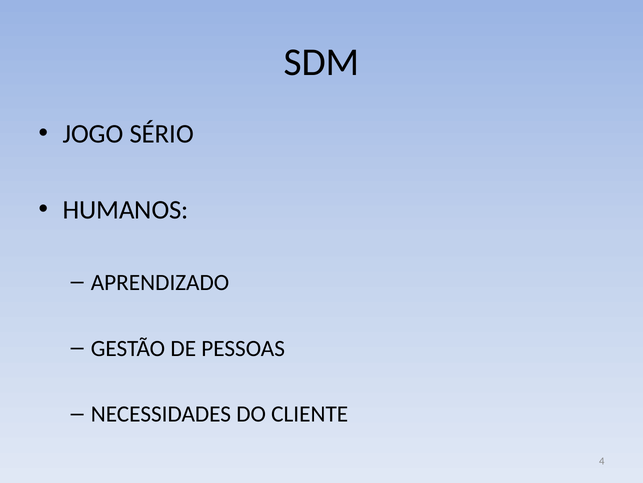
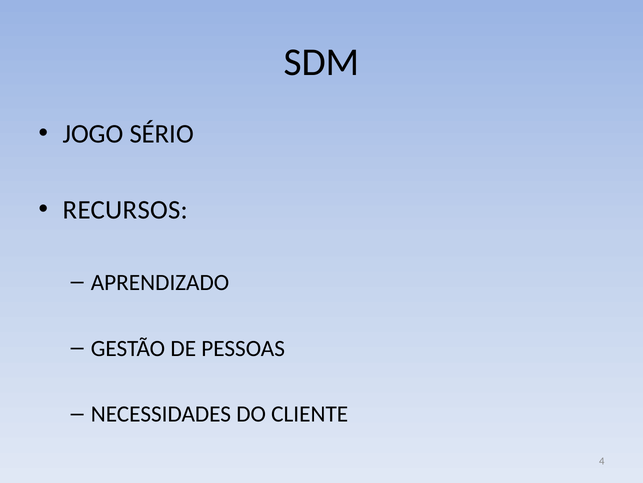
HUMANOS: HUMANOS -> RECURSOS (125, 209)
